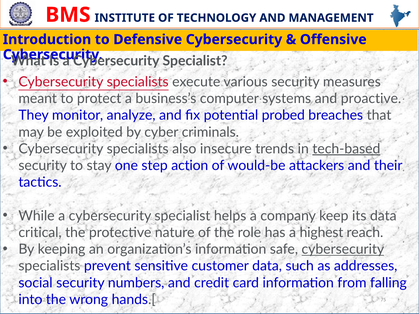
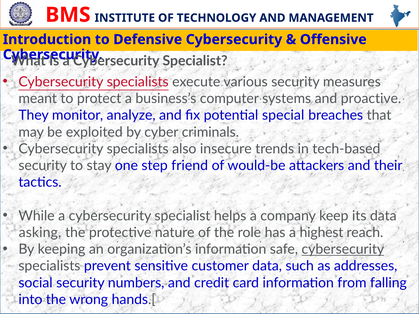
probed: probed -> special (283, 115)
tech-based underline: present -> none (346, 149)
action: action -> friend (190, 166)
critical: critical -> asking (40, 233)
